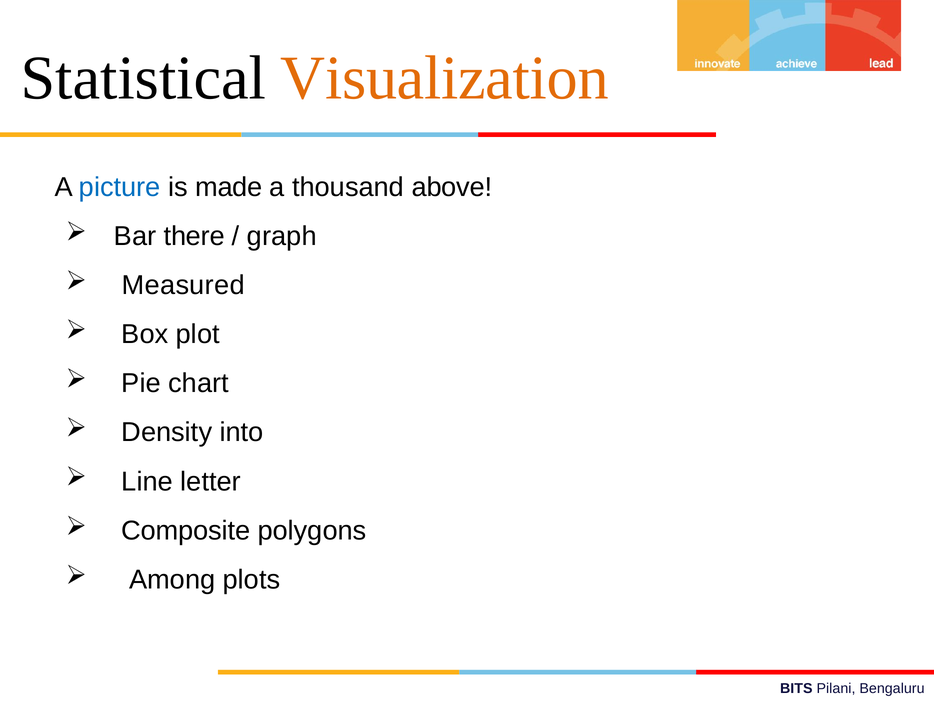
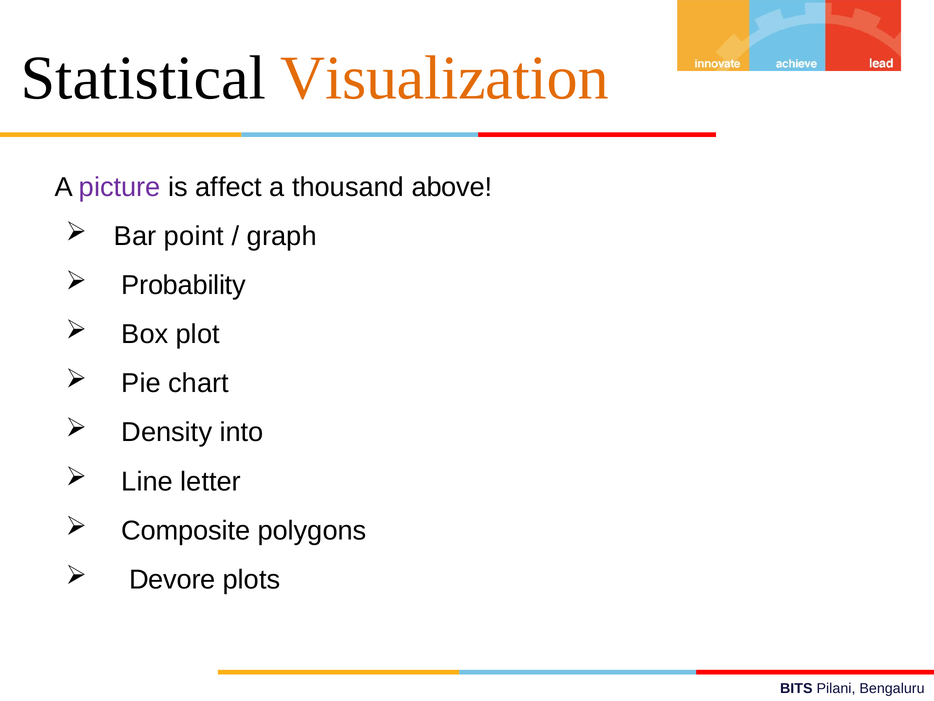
picture colour: blue -> purple (120, 187)
made: made -> affect (229, 187)
there: there -> point (194, 236)
Measured: Measured -> Probability (184, 285)
Among: Among -> Devore (172, 579)
